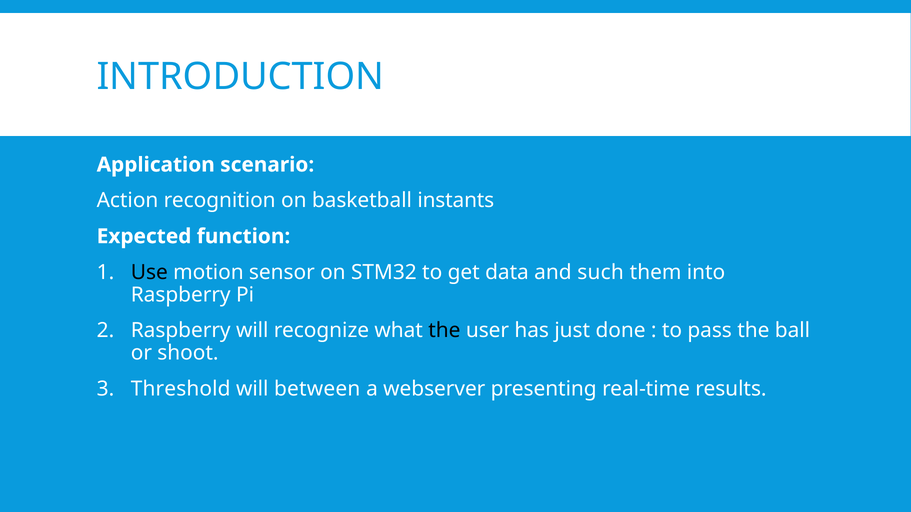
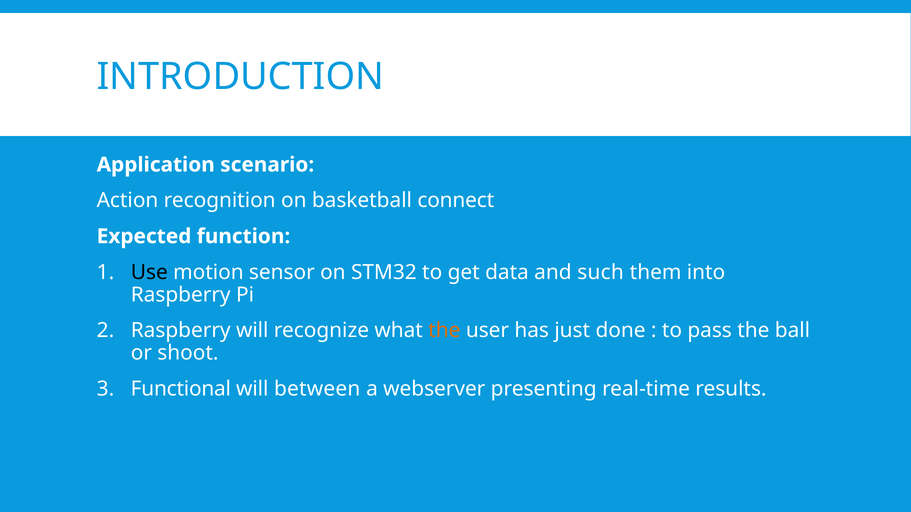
instants: instants -> connect (456, 201)
the colour: black -> orange (444, 331)
Threshold: Threshold -> Functional (181, 389)
